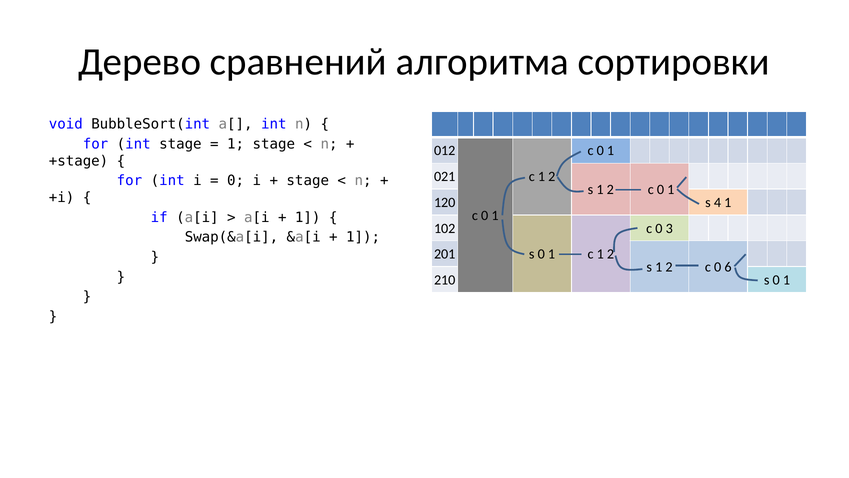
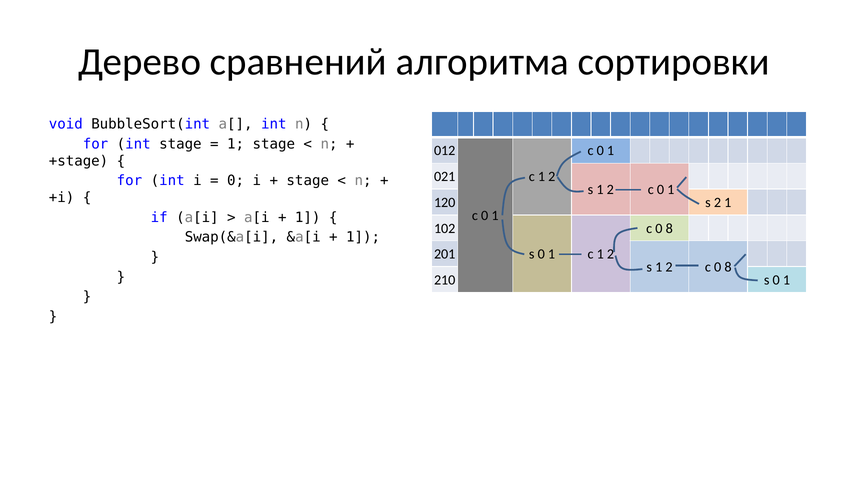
s 4: 4 -> 2 (717, 202)
3: 3 -> 8 (669, 228)
6: 6 -> 8 (728, 267)
